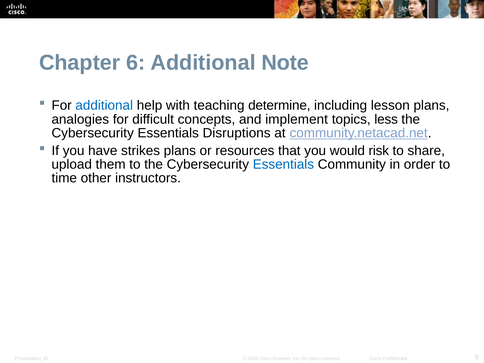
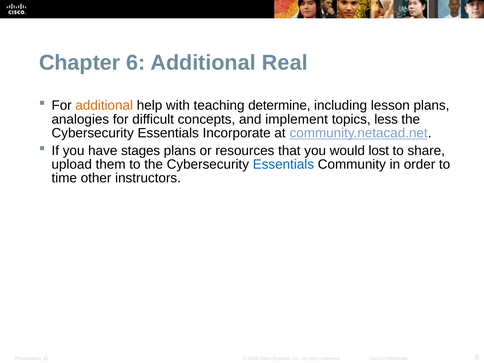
Note: Note -> Real (285, 63)
additional colour: blue -> orange (104, 106)
Disruptions: Disruptions -> Incorporate (237, 133)
strikes: strikes -> stages (141, 151)
risk: risk -> lost (379, 151)
